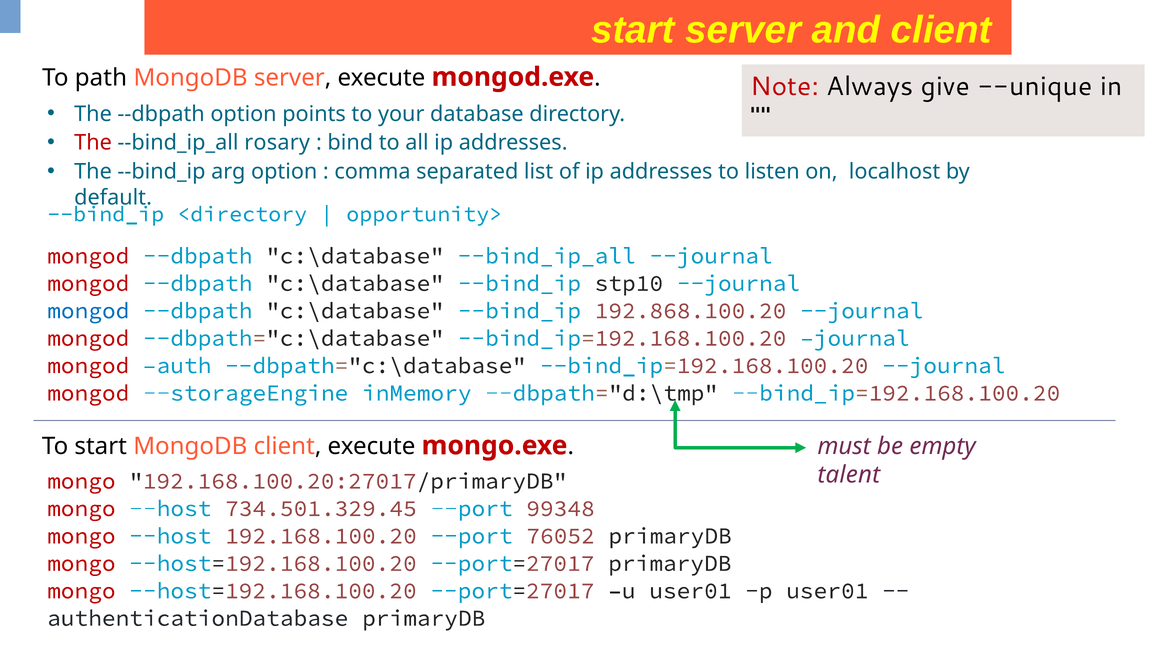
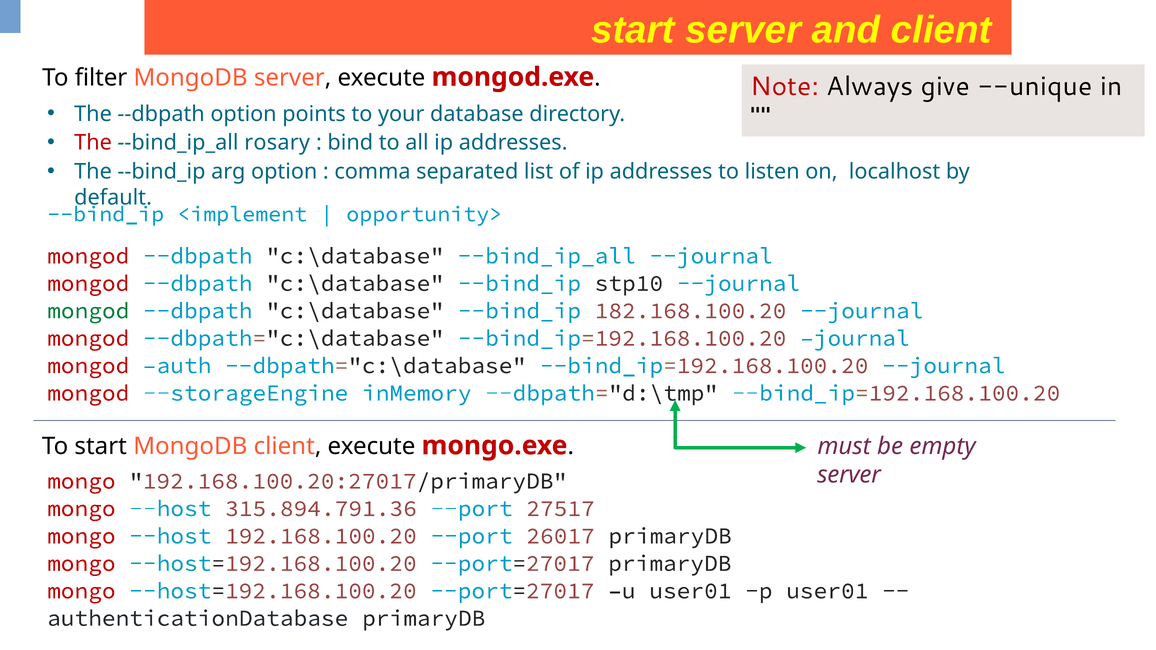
path: path -> filter (101, 78)
<directory: <directory -> <implement (242, 214)
mongod colour: blue -> green (88, 311)
192.868.100.20: 192.868.100.20 -> 182.168.100.20 (691, 311)
talent: talent -> server (849, 475)
734.501.329.45: 734.501.329.45 -> 315.894.791.36 (321, 509)
99348: 99348 -> 27517 (561, 509)
76052: 76052 -> 26017 (561, 536)
